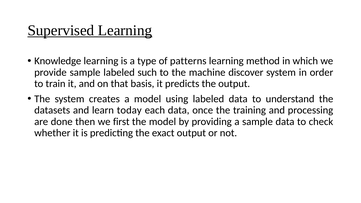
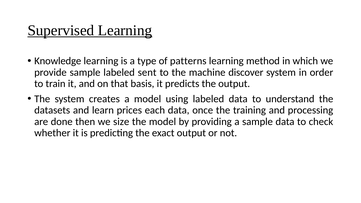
such: such -> sent (147, 72)
today: today -> prices (129, 110)
first: first -> size (121, 122)
